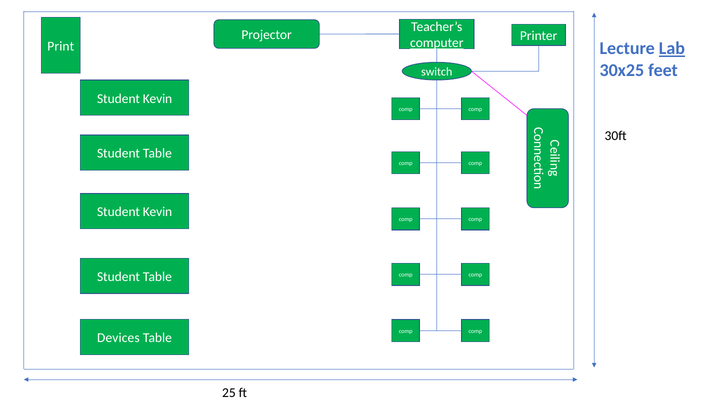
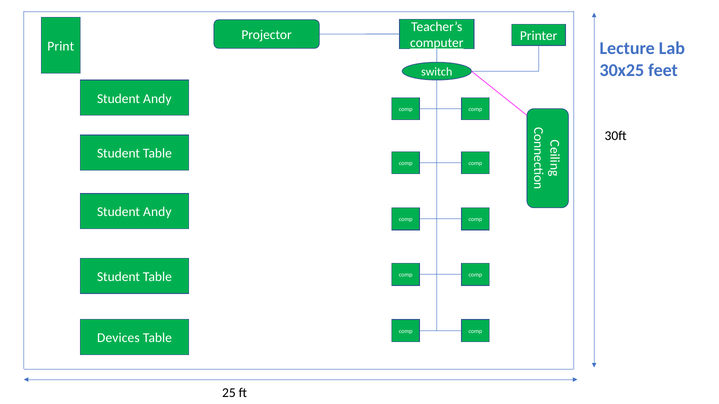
Lab underline: present -> none (672, 49)
Kevin: Kevin -> Andy (157, 99)
Kevin: Kevin -> Andy (157, 212)
